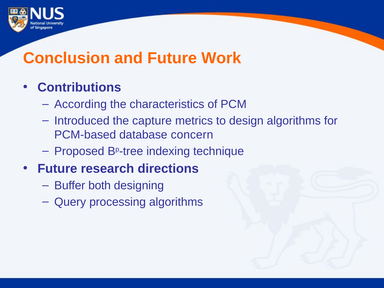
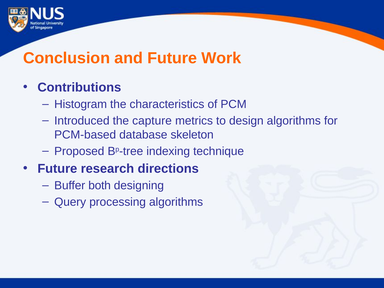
According: According -> Histogram (81, 104)
concern: concern -> skeleton (192, 135)
